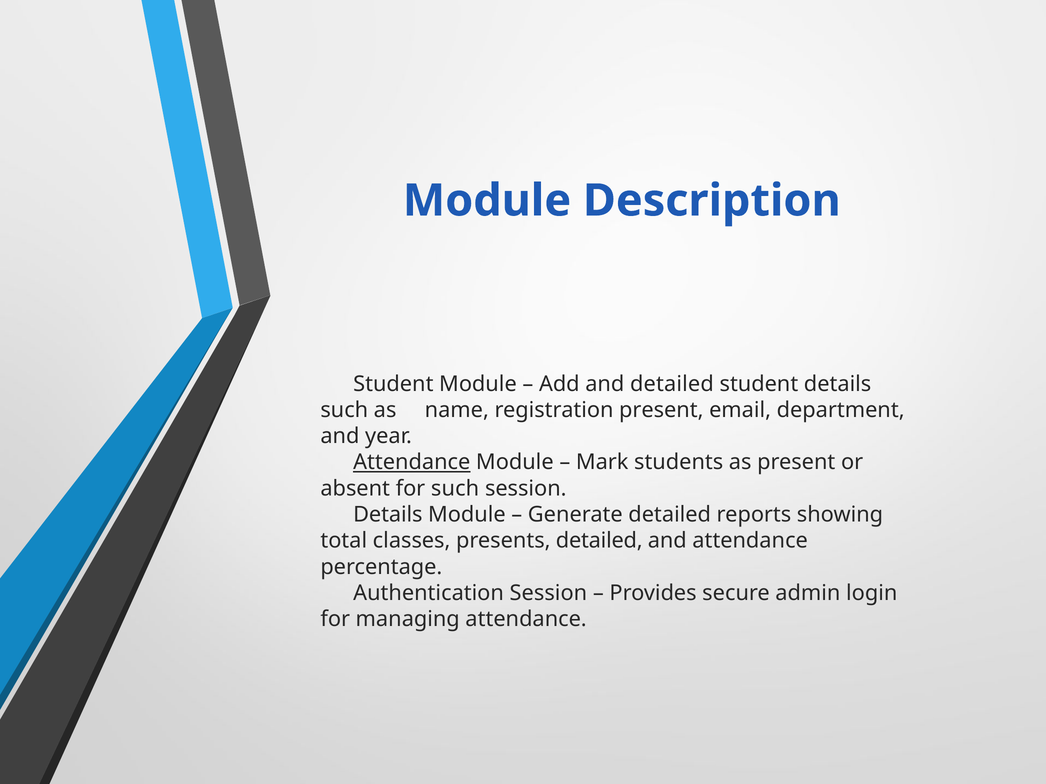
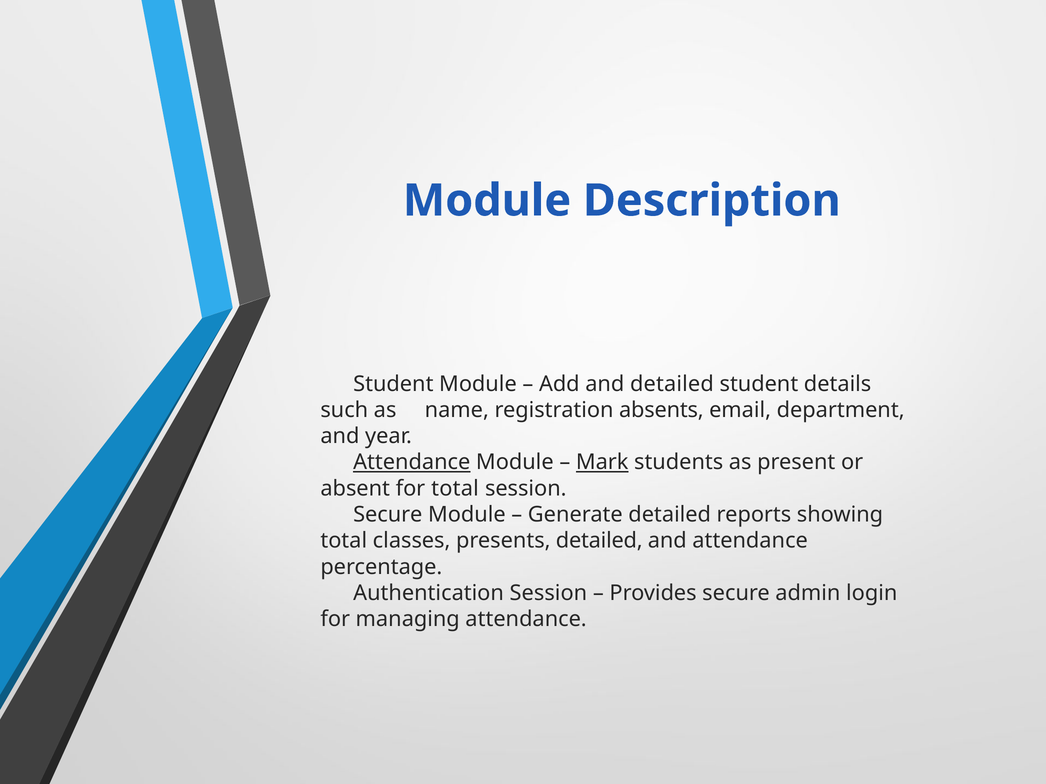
registration present: present -> absents (661, 410)
Mark underline: none -> present (602, 463)
for such: such -> total (455, 489)
Details: Details -> Secure (388, 515)
